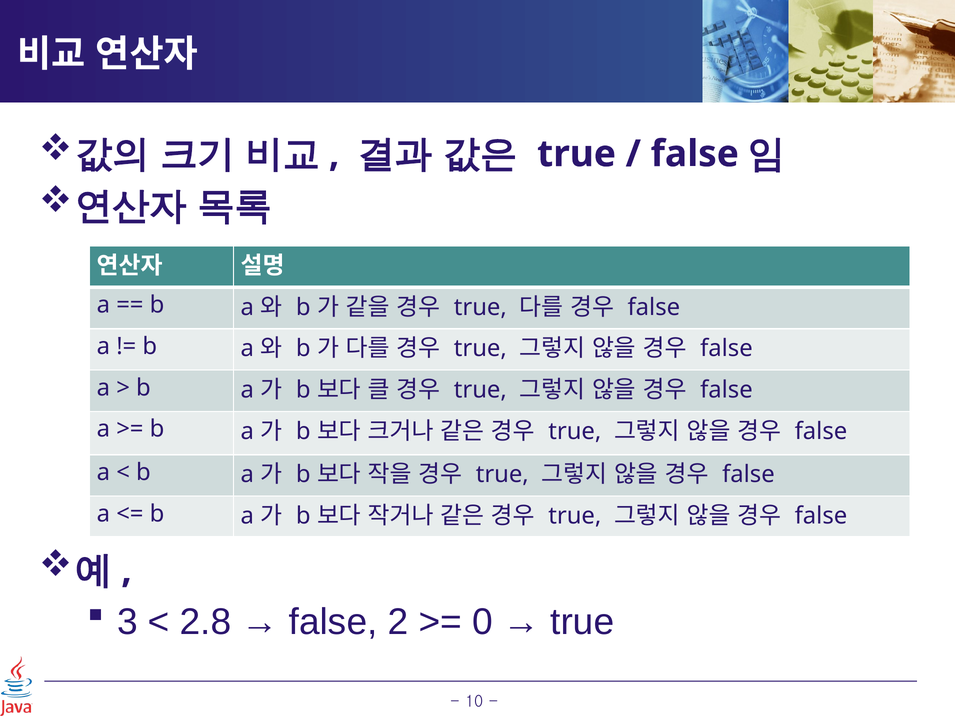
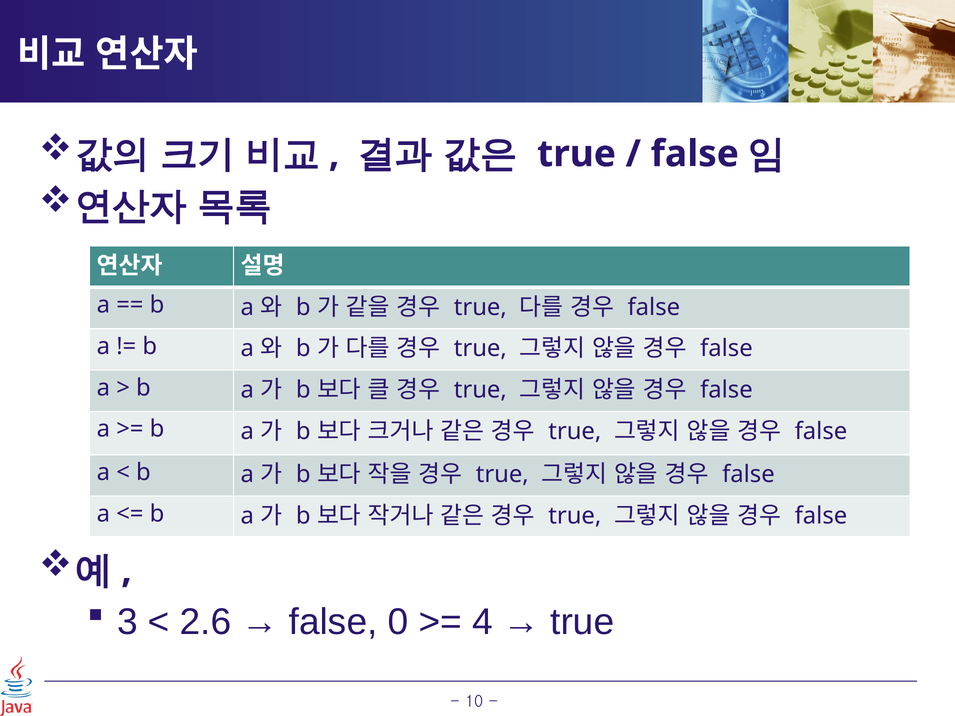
2.8: 2.8 -> 2.6 (206, 622)
2: 2 -> 0 (398, 622)
0: 0 -> 4 (482, 622)
